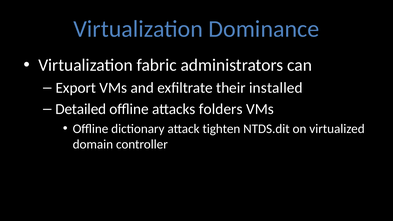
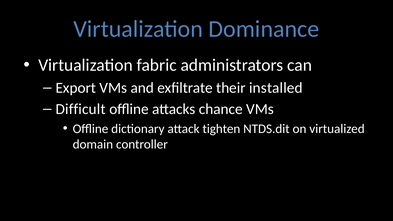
Detailed: Detailed -> Difficult (81, 109)
folders: folders -> chance (221, 109)
